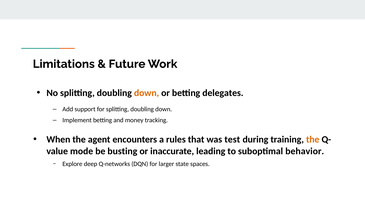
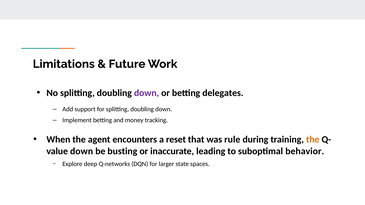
down colour: orange -> purple (147, 93)
rules: rules -> reset (176, 140)
test: test -> rule (232, 140)
mode: mode -> down (82, 151)
